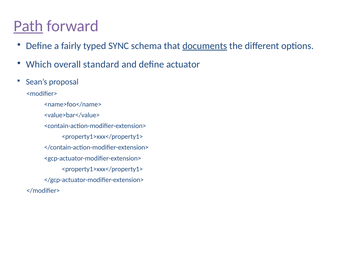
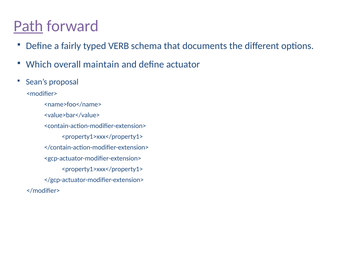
SYNC: SYNC -> VERB (119, 46)
documents underline: present -> none (205, 46)
standard: standard -> maintain (101, 64)
